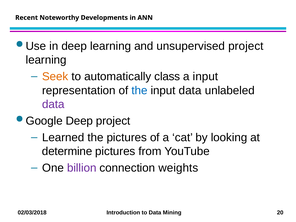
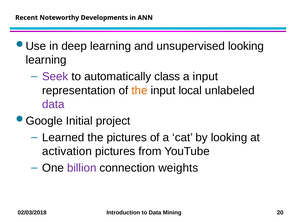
unsupervised project: project -> looking (246, 46)
Seek colour: orange -> purple (55, 77)
the colour: blue -> orange (139, 90)
input data: data -> local (190, 90)
Google Deep: Deep -> Initial (79, 121)
determine: determine -> activation (67, 151)
